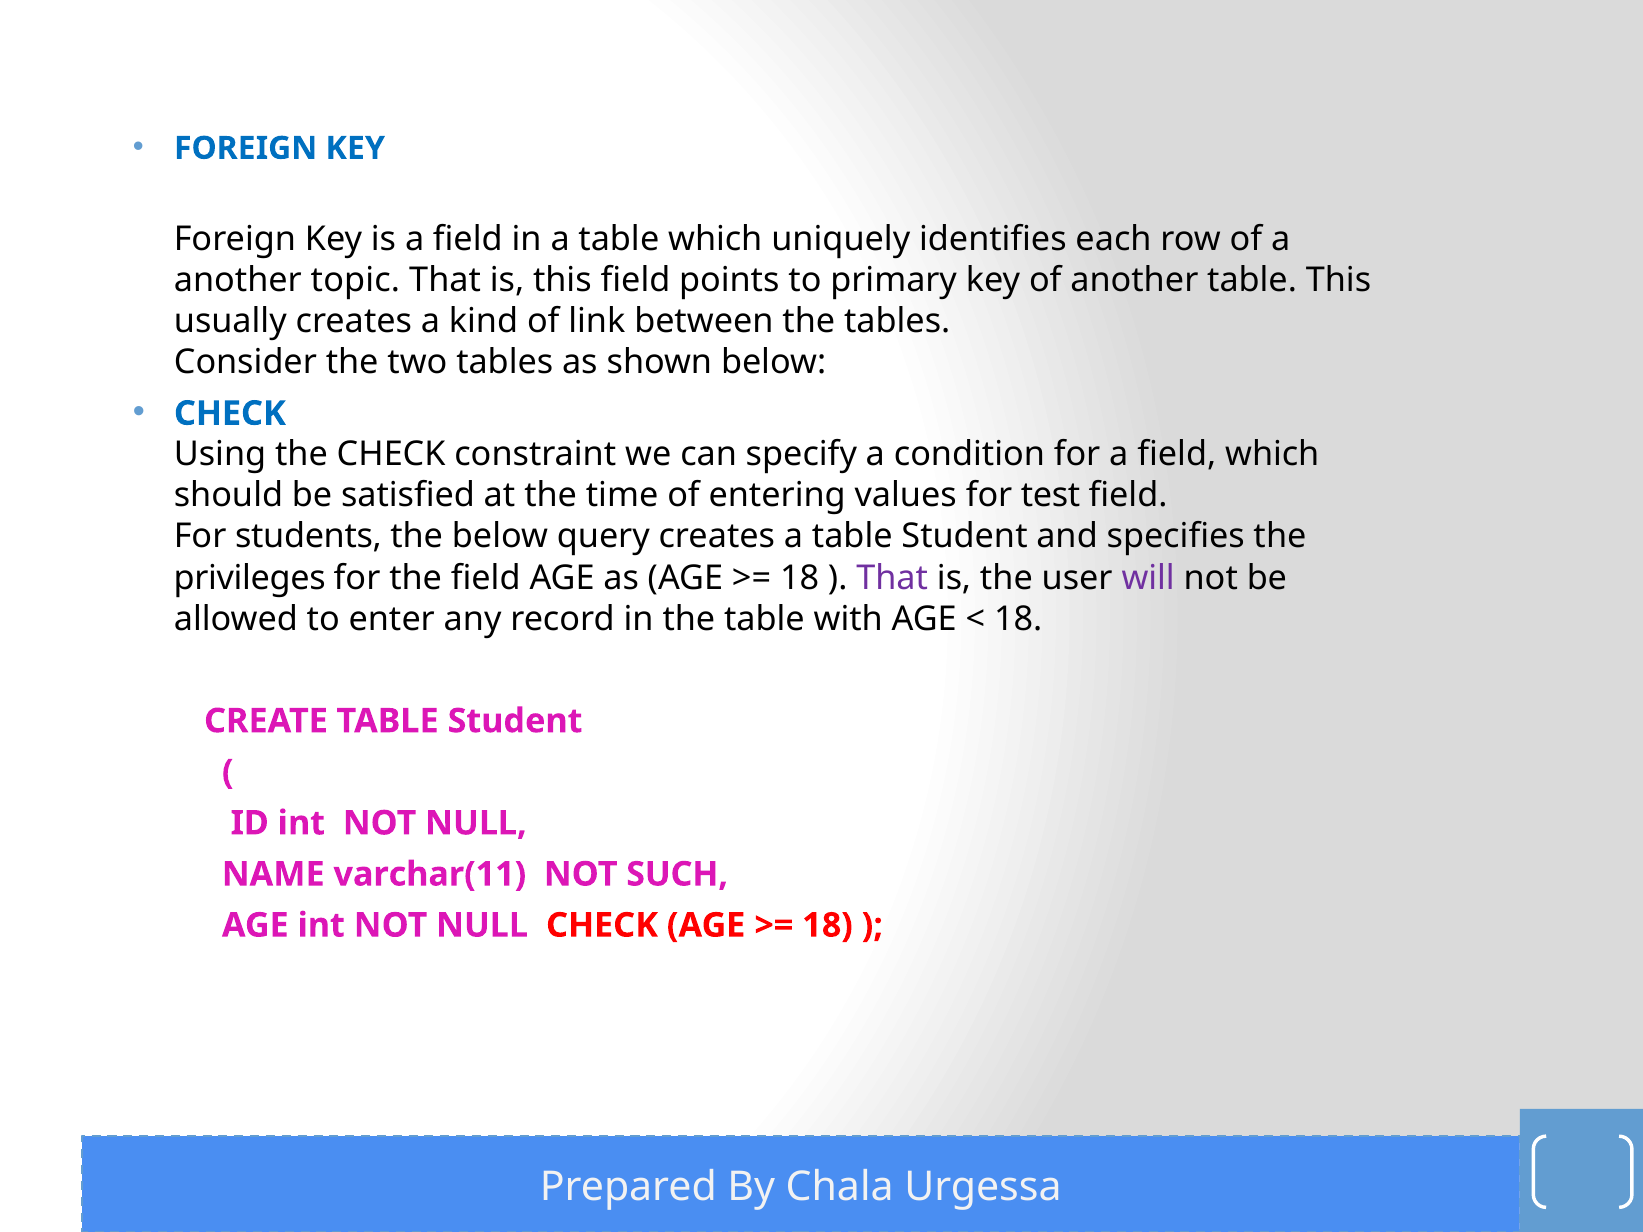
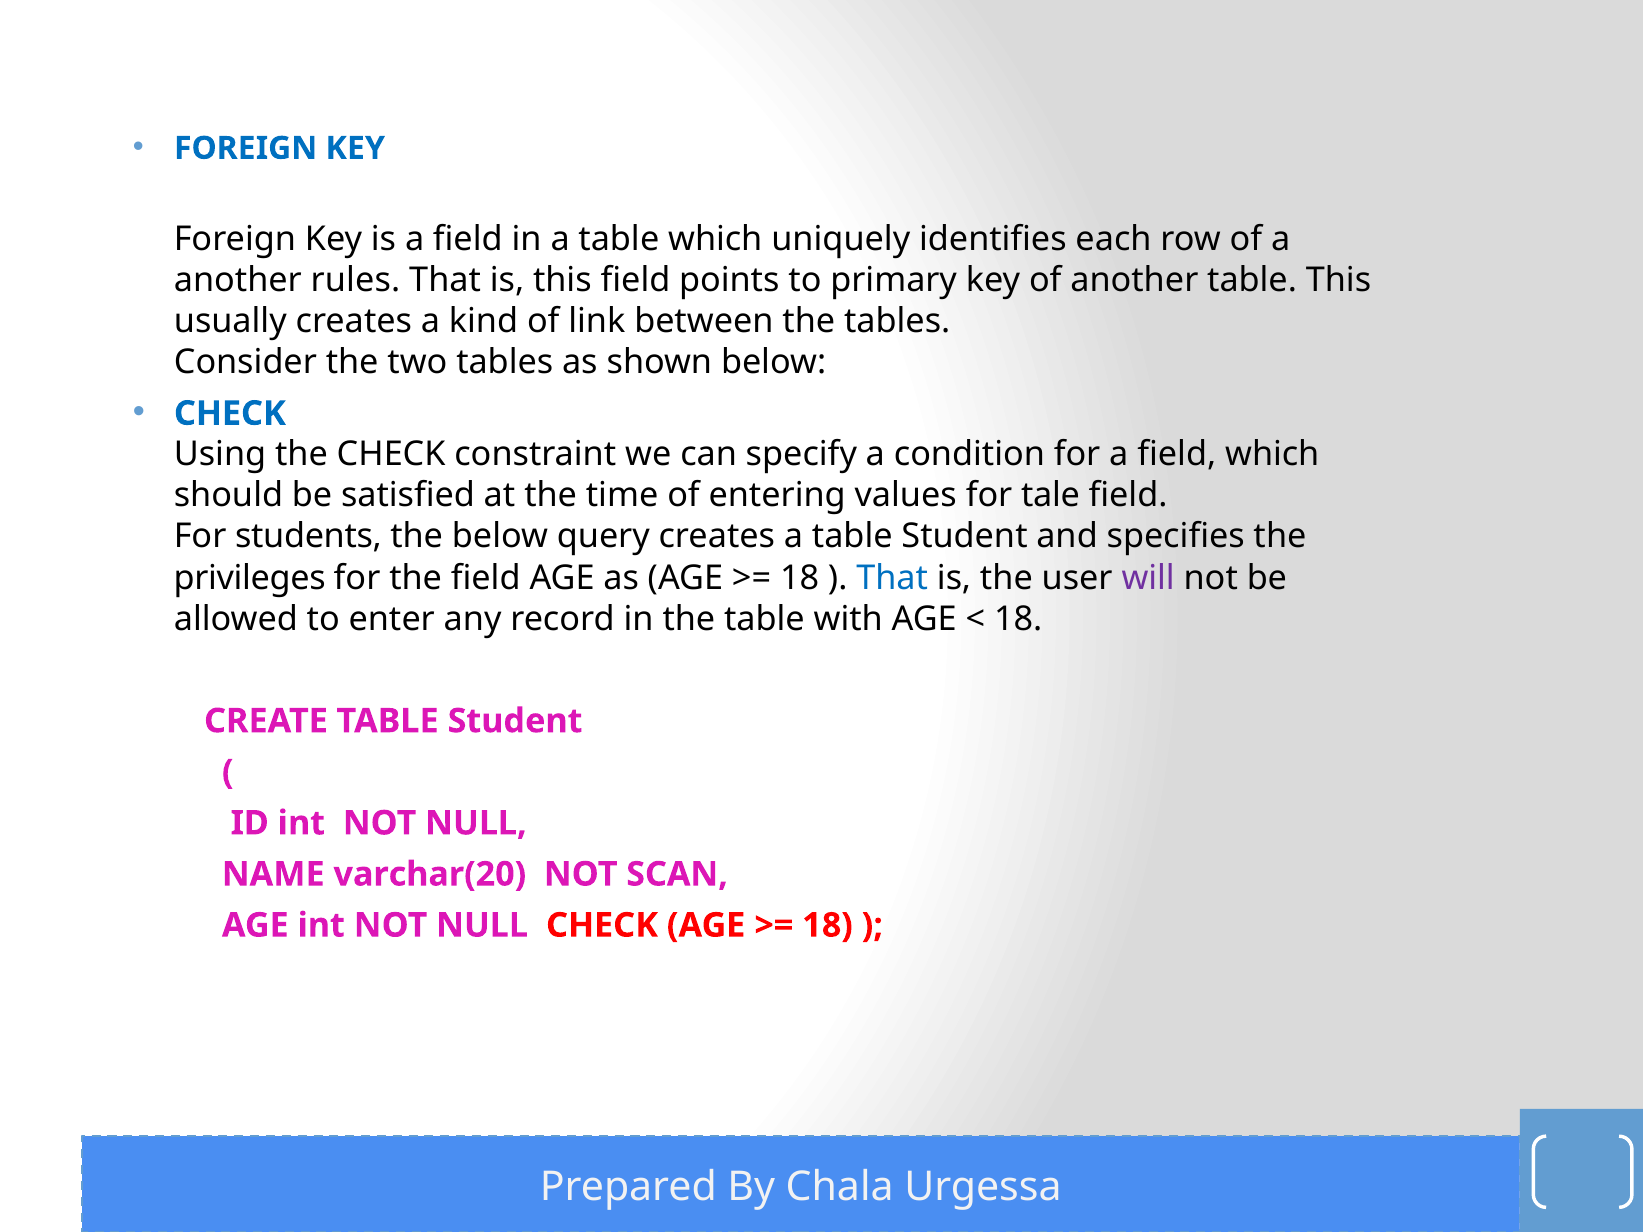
topic: topic -> rules (355, 280)
test: test -> tale (1051, 496)
That colour: purple -> blue (892, 578)
varchar(11: varchar(11 -> varchar(20 (430, 874)
SUCH: SUCH -> SCAN (677, 874)
